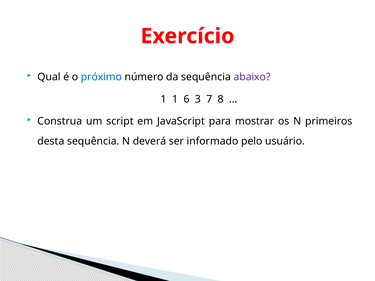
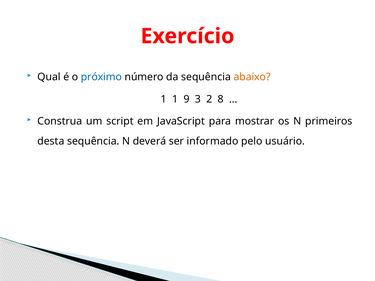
abaixo colour: purple -> orange (252, 77)
6: 6 -> 9 (186, 99)
7: 7 -> 2 (209, 99)
